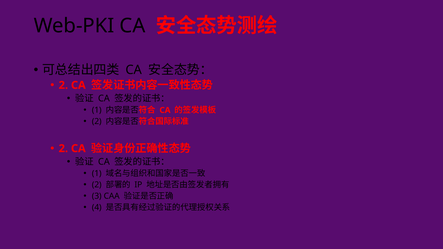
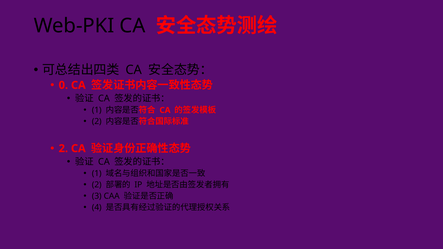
2: 2 -> 0 (63, 85)
